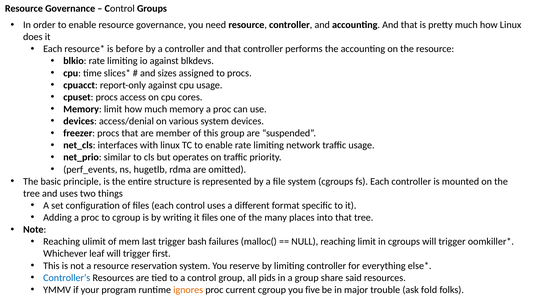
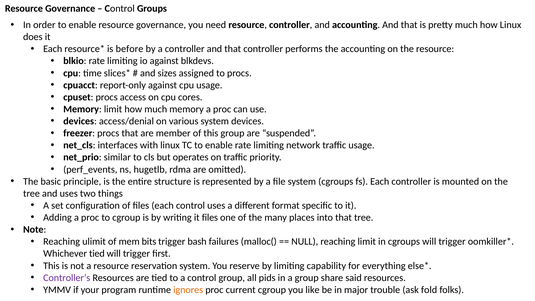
last: last -> bits (149, 242)
Whichever leaf: leaf -> tied (97, 254)
limiting controller: controller -> capability (326, 266)
Controller’s colour: blue -> purple (67, 278)
five: five -> like (313, 290)
